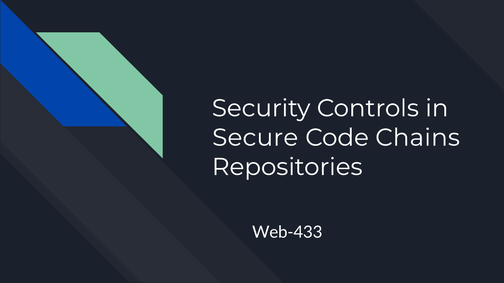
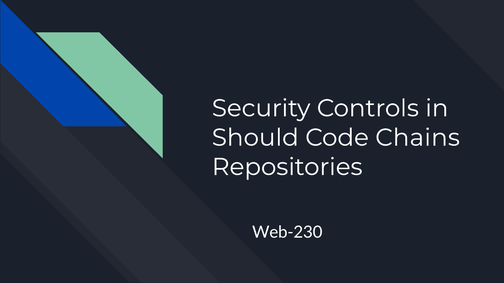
Secure: Secure -> Should (255, 138)
Web-433: Web-433 -> Web-230 (287, 233)
